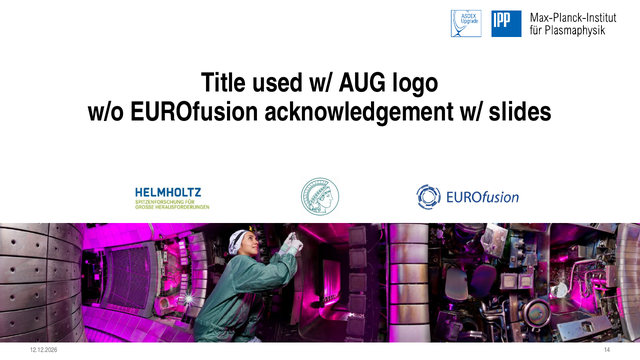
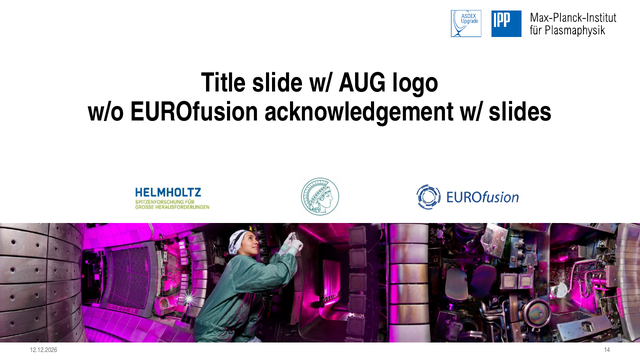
used: used -> slide (278, 83)
